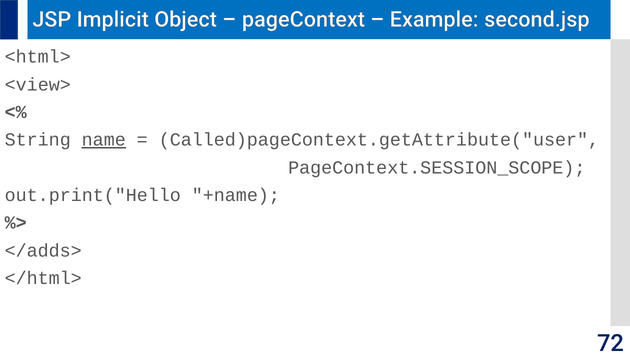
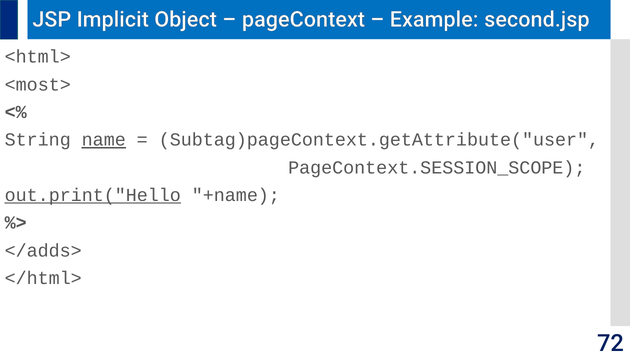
<view>: <view> -> <most> (38, 85)
Called)pageContext.getAttribute("user: Called)pageContext.getAttribute("user -> Subtag)pageContext.getAttribute("user (379, 140)
out.print("Hello underline: none -> present (93, 195)
